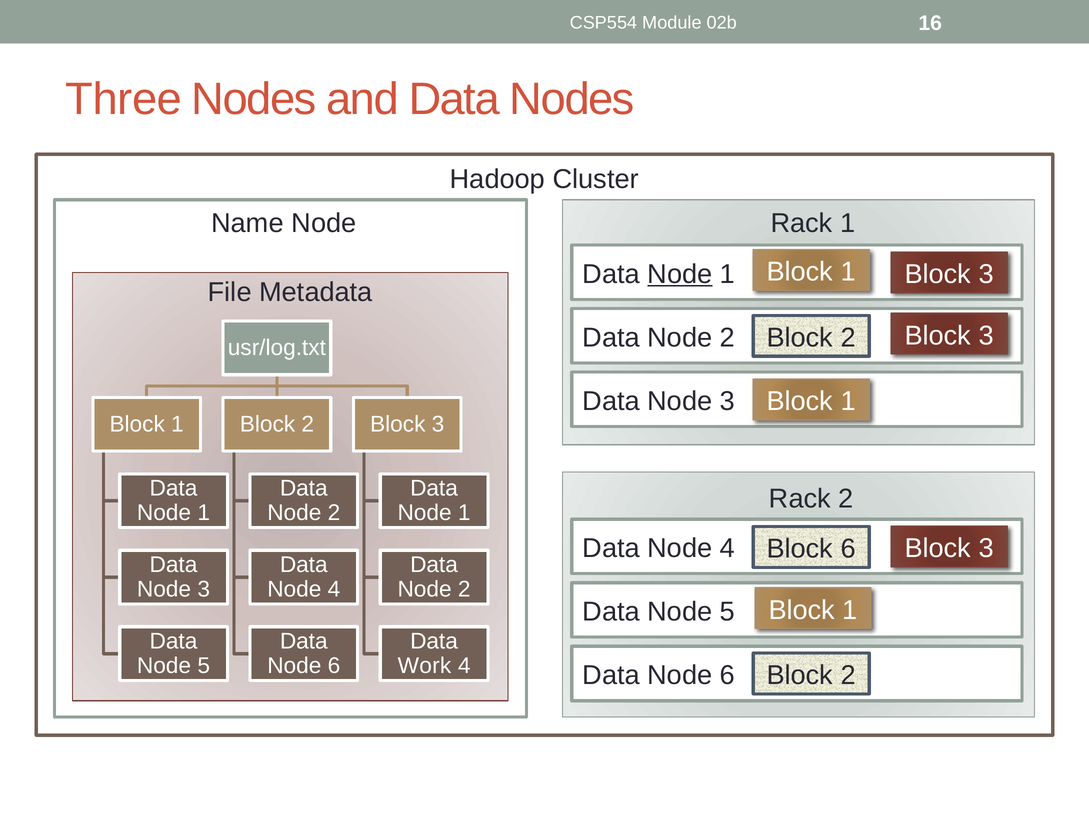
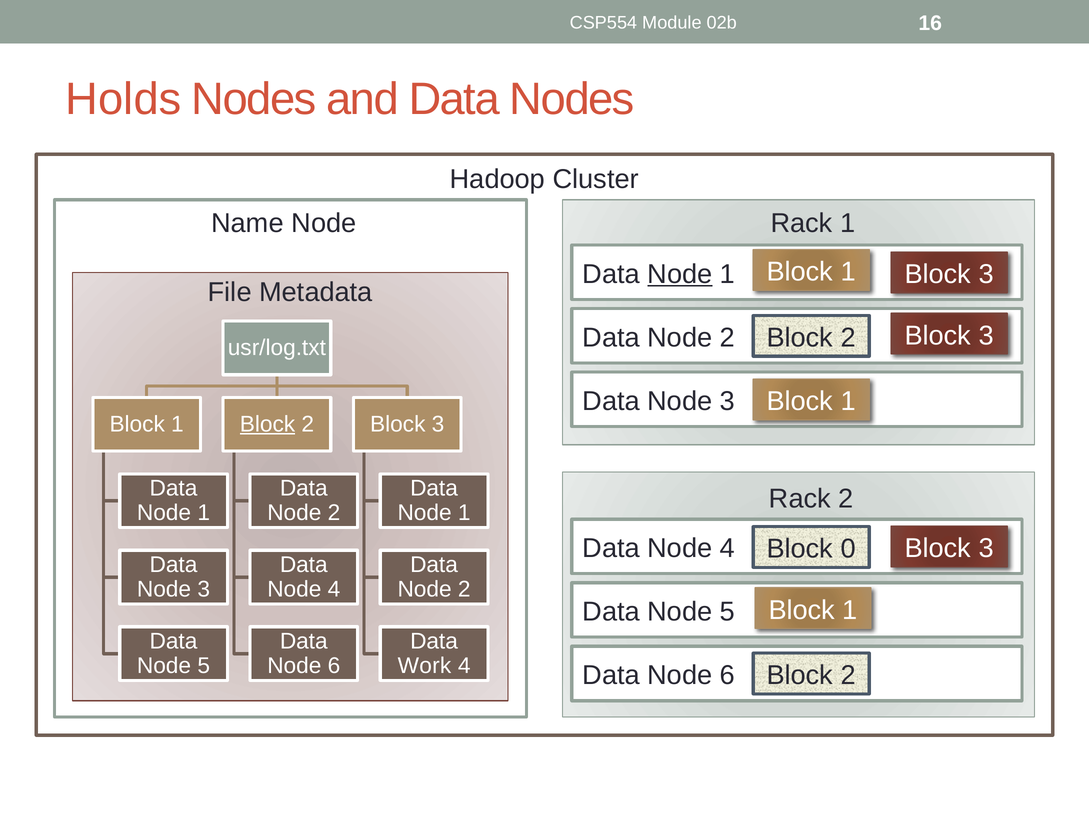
Three: Three -> Holds (123, 99)
Block underline: none -> present (268, 424)
Block 6: 6 -> 0 (848, 549)
